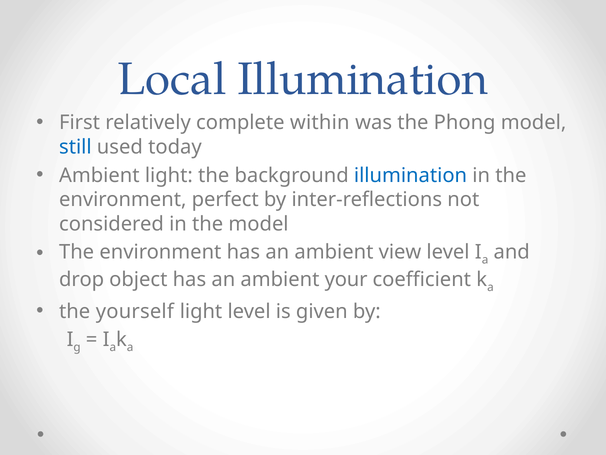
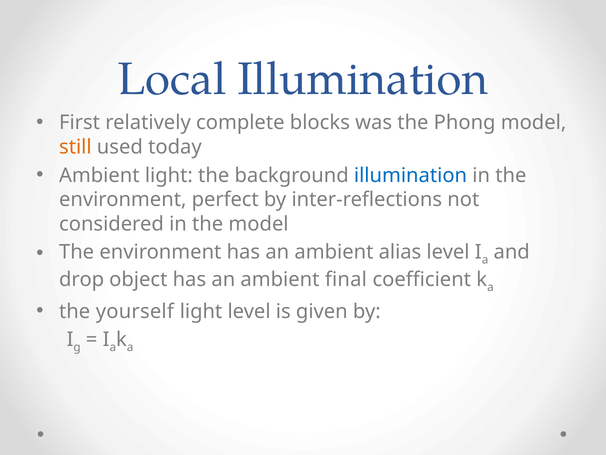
within: within -> blocks (320, 123)
still colour: blue -> orange (75, 147)
view: view -> alias (400, 252)
your: your -> final (346, 279)
